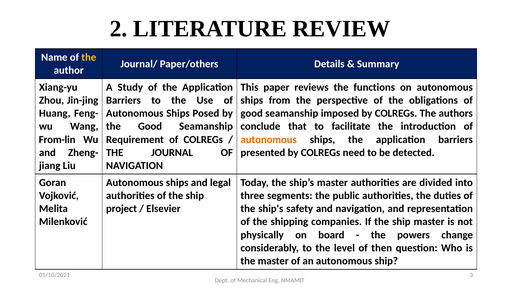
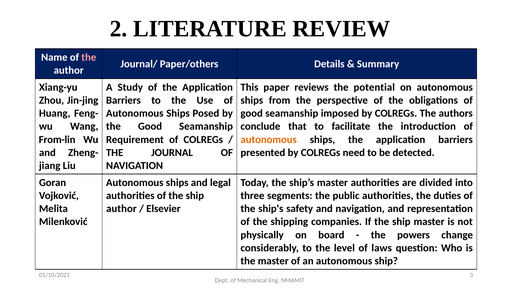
the colour: yellow -> pink (89, 57)
functions: functions -> potential (374, 87)
project: project -> author (121, 209)
then: then -> laws (382, 248)
